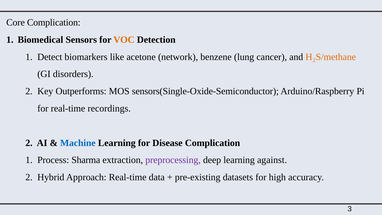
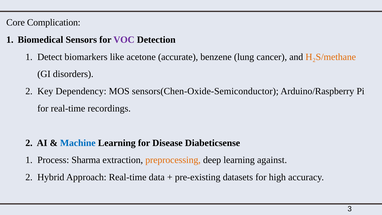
VOC colour: orange -> purple (124, 40)
network: network -> accurate (178, 57)
Outperforms: Outperforms -> Dependency (81, 91)
sensors(Single-Oxide-Semiconductor: sensors(Single-Oxide-Semiconductor -> sensors(Chen-Oxide-Semiconductor (205, 91)
Disease Complication: Complication -> Diabeticsense (213, 143)
preprocessing colour: purple -> orange (173, 160)
